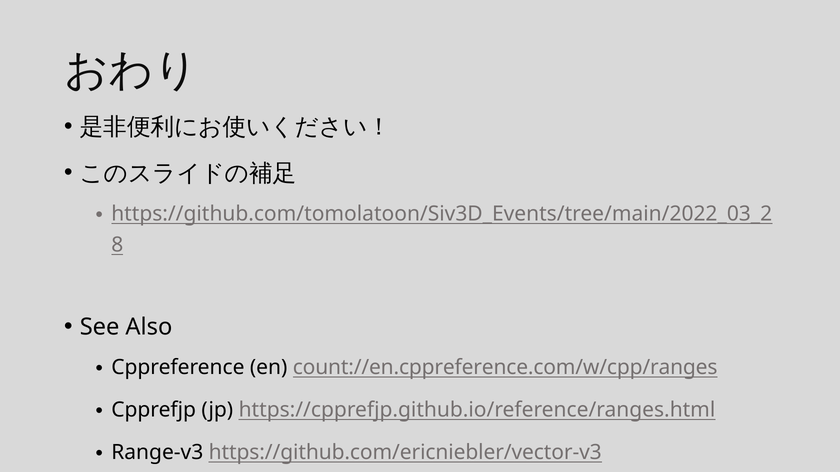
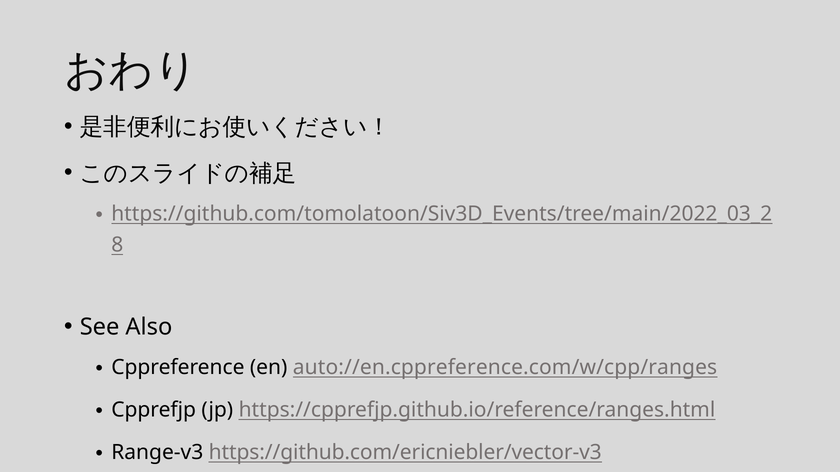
count://en.cppreference.com/w/cpp/ranges: count://en.cppreference.com/w/cpp/ranges -> auto://en.cppreference.com/w/cpp/ranges (505, 368)
